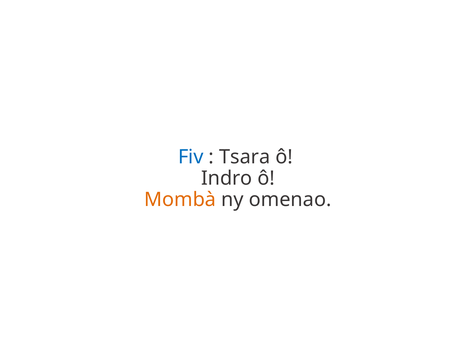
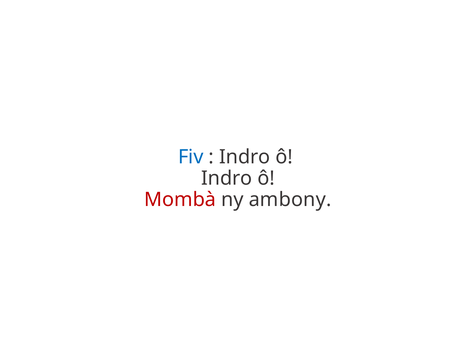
Tsara: Tsara -> Indro (245, 157)
Mombà colour: orange -> red (180, 200)
omenao: omenao -> ambony (290, 200)
